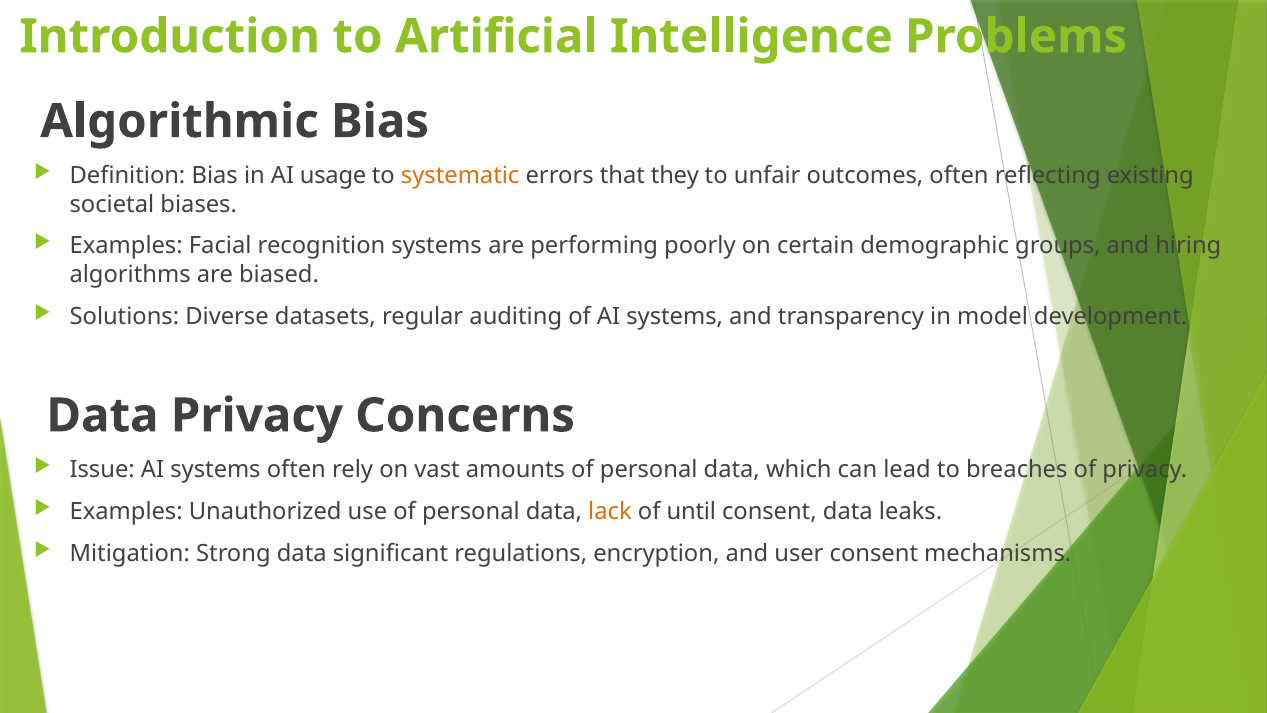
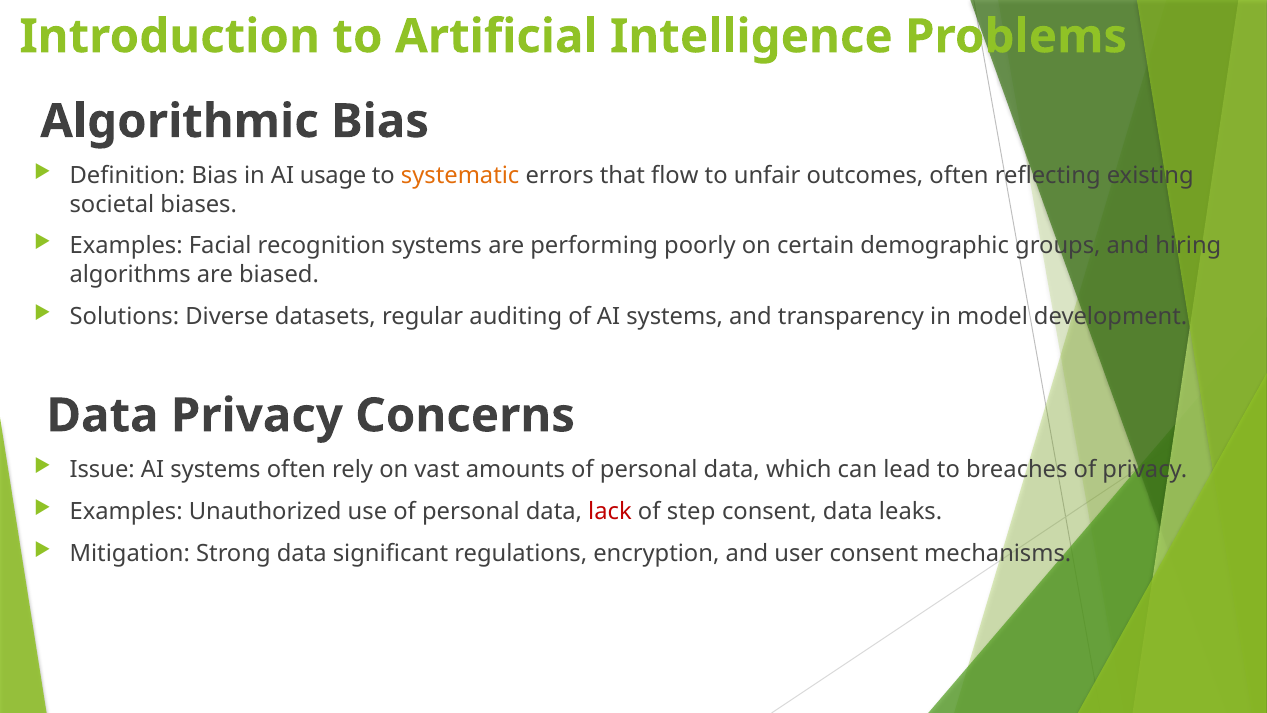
they: they -> flow (675, 176)
lack colour: orange -> red (610, 512)
until: until -> step (691, 512)
